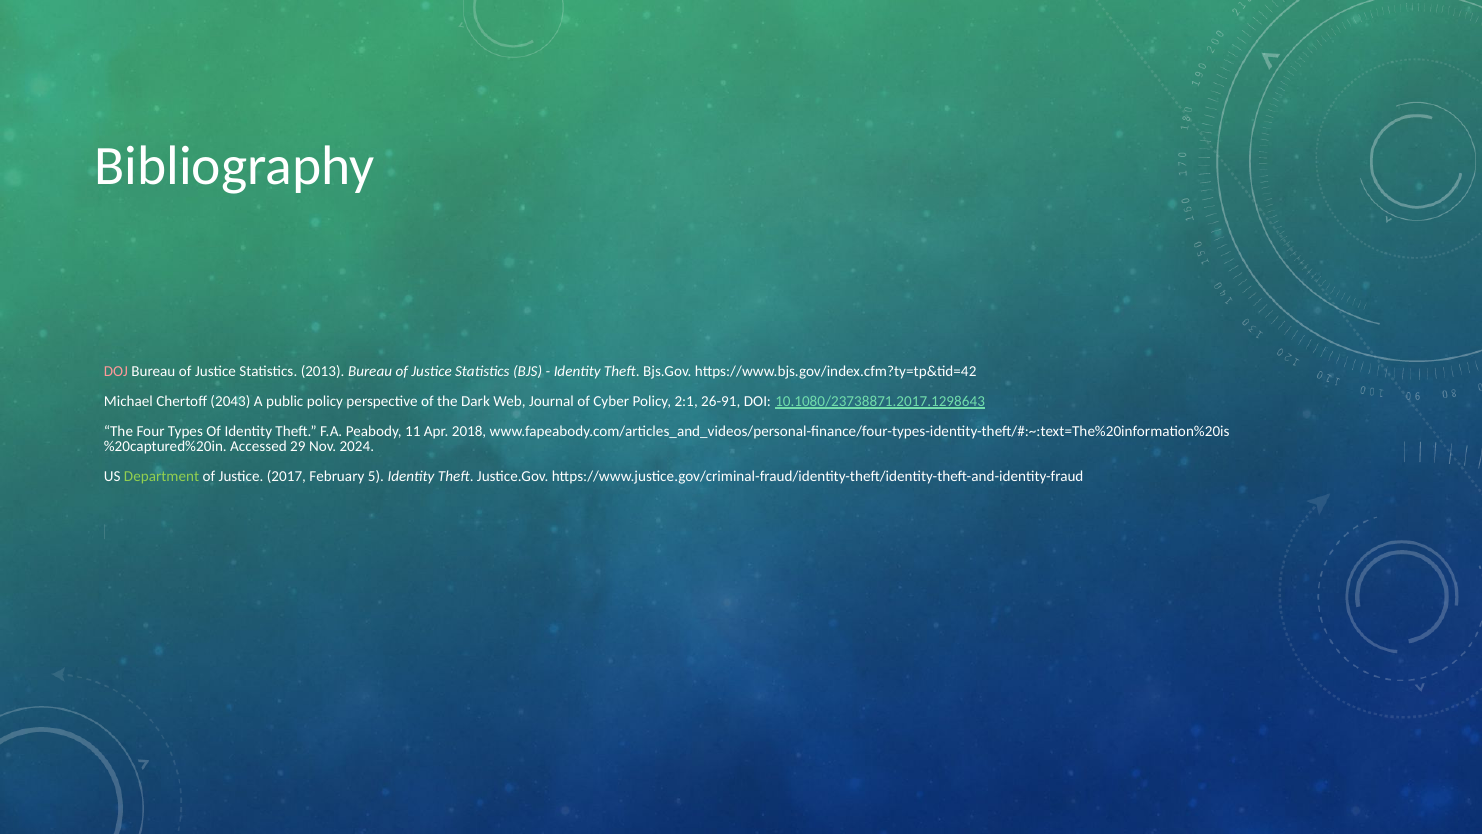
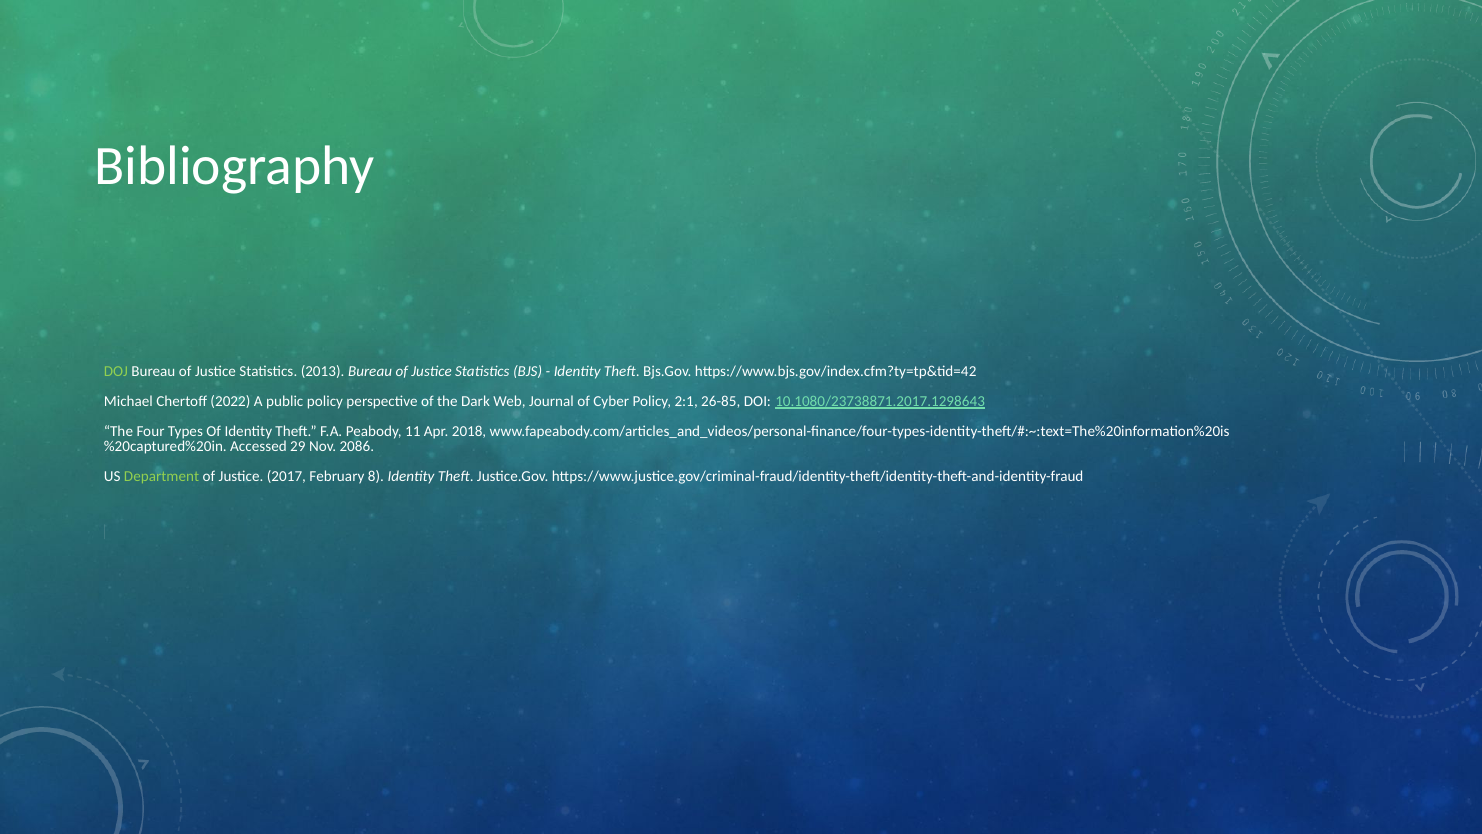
DOJ colour: pink -> light green (116, 371)
2043: 2043 -> 2022 (230, 401)
26-91: 26-91 -> 26-85 (721, 401)
2024: 2024 -> 2086 (357, 446)
5: 5 -> 8 (376, 476)
